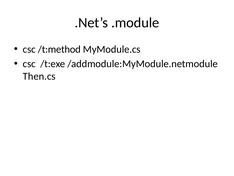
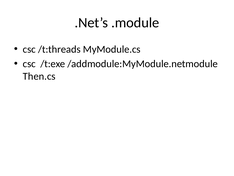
/t:method: /t:method -> /t:threads (59, 49)
